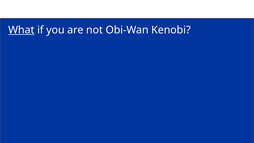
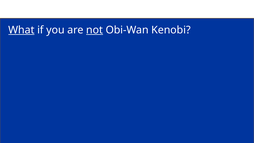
not underline: none -> present (95, 30)
